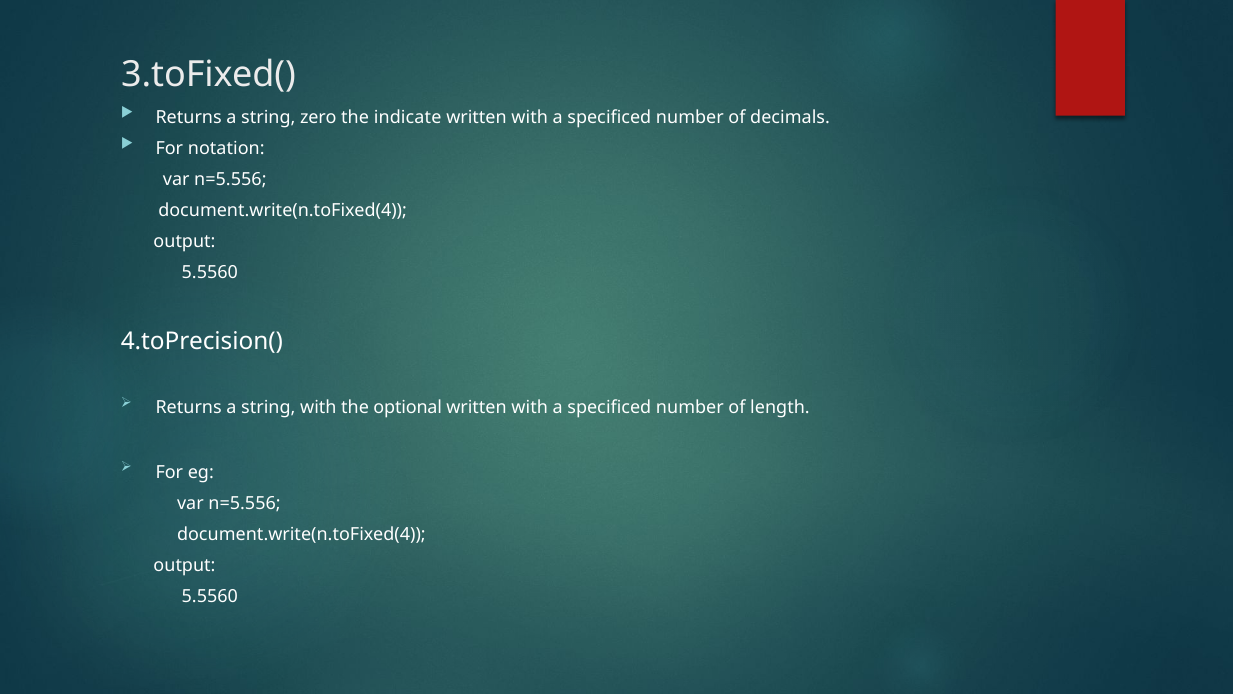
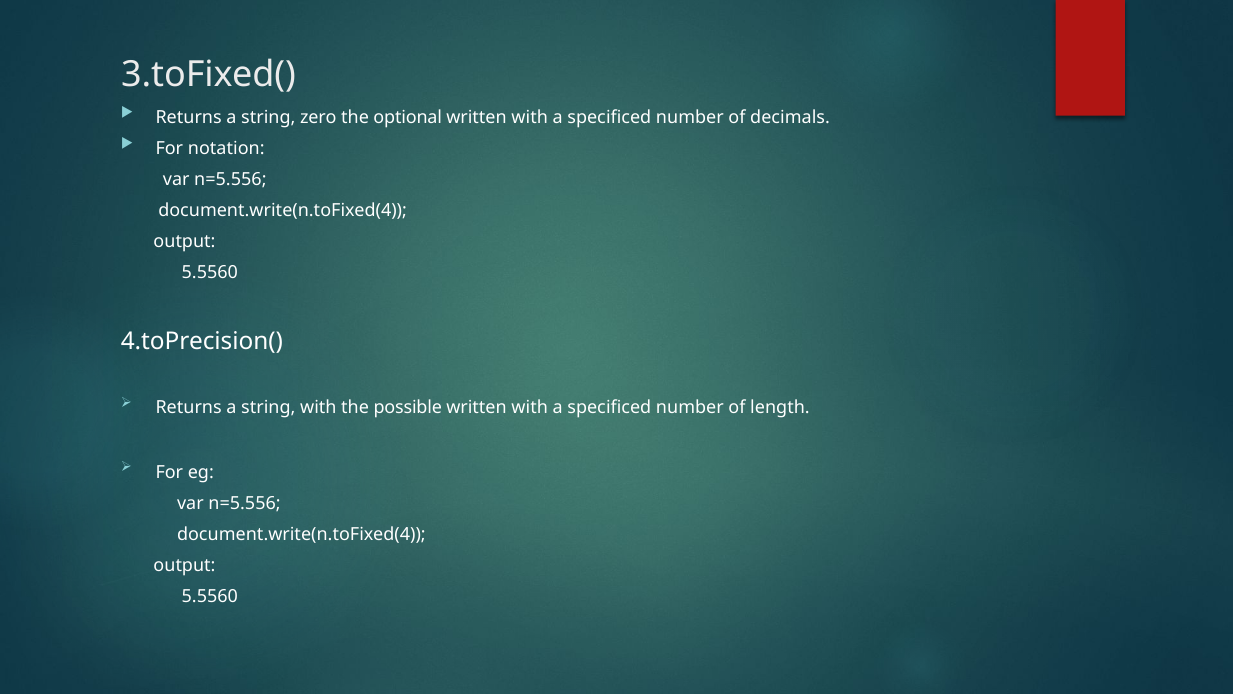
indicate: indicate -> optional (408, 118)
optional: optional -> possible (408, 408)
